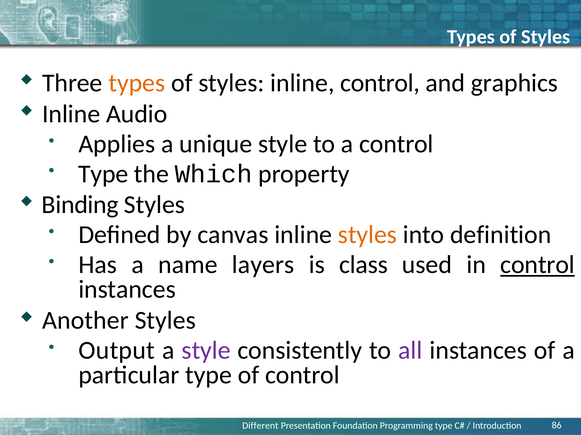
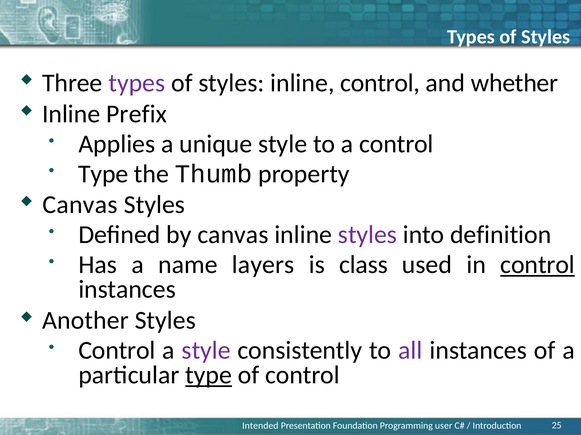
types colour: orange -> purple (137, 83)
graphics: graphics -> whether (515, 83)
Audio: Audio -> Prefix (137, 114)
Which: Which -> Thumb (214, 174)
Binding: Binding -> Canvas (80, 205)
styles colour: orange -> purple (368, 235)
Output: Output -> Control (117, 351)
type underline: none -> present (209, 376)
Different: Different -> Intended (260, 426)
Programming type: type -> user (444, 426)
86: 86 -> 25 (557, 426)
